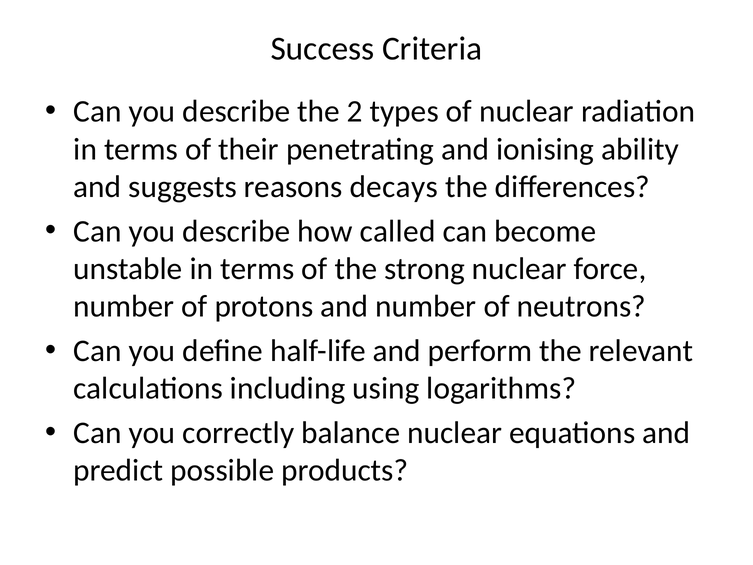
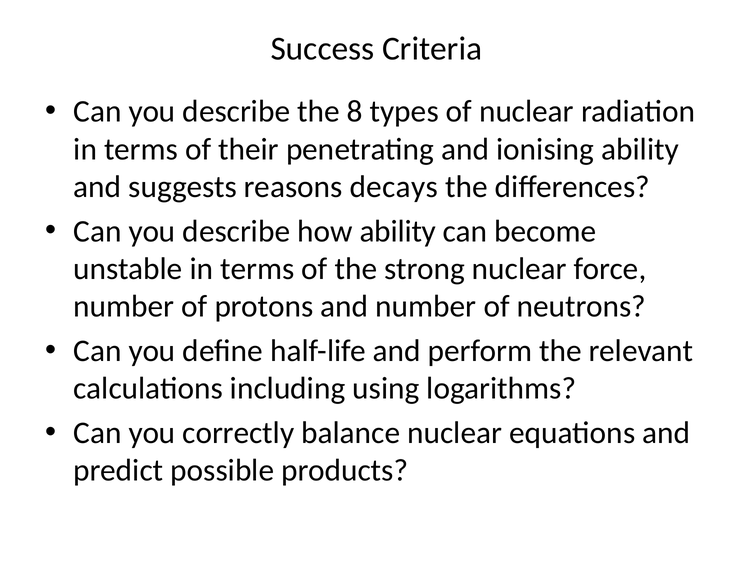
2: 2 -> 8 (355, 111)
how called: called -> ability (398, 231)
